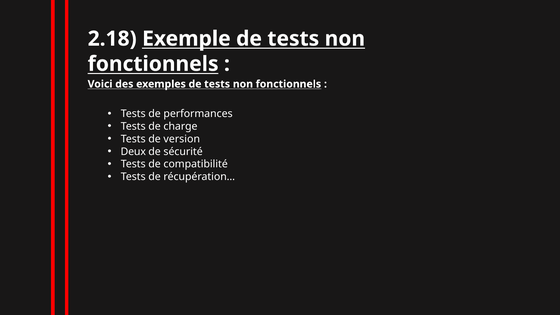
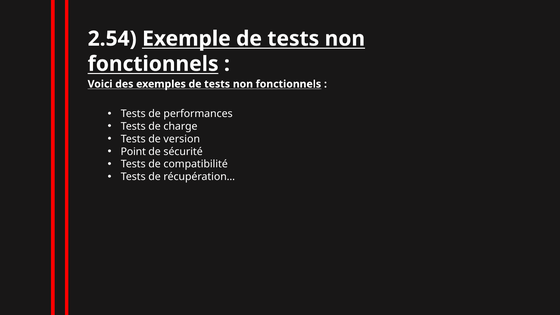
2.18: 2.18 -> 2.54 (112, 39)
Deux: Deux -> Point (133, 152)
